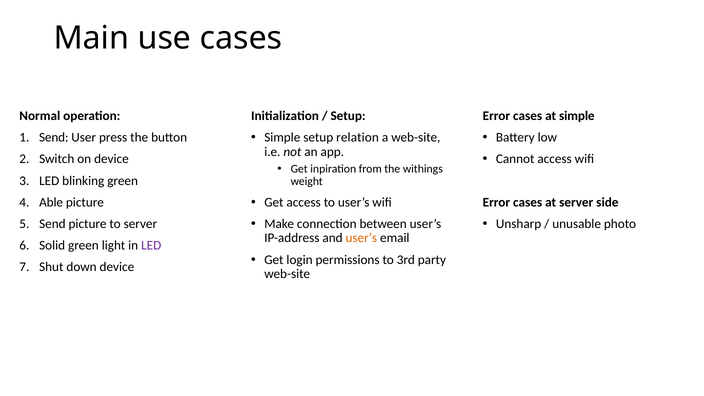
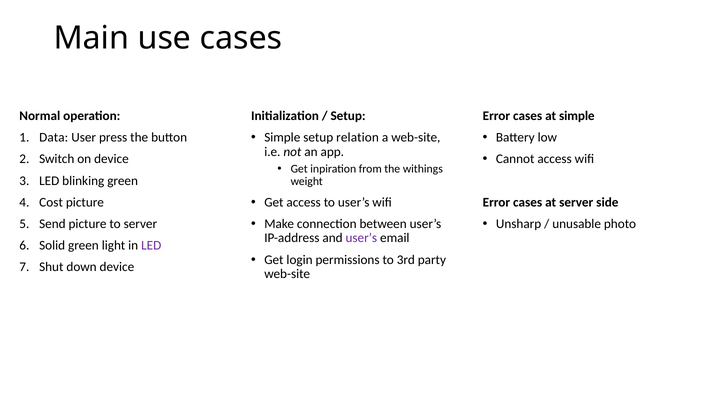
Send: Send -> Data (54, 137)
Able: Able -> Cost (51, 202)
user’s colour: orange -> purple (361, 238)
